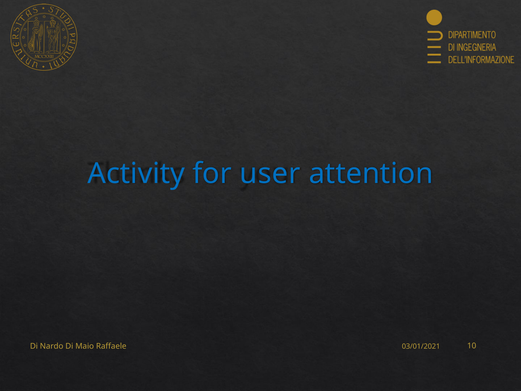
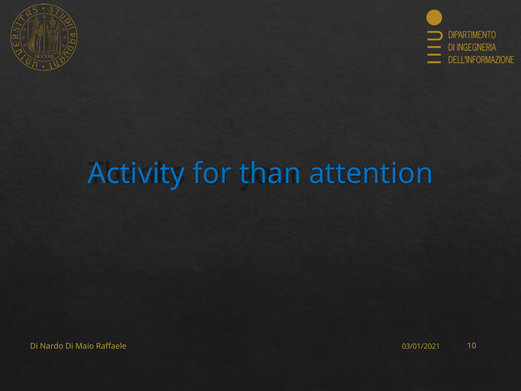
user: user -> than (270, 173)
